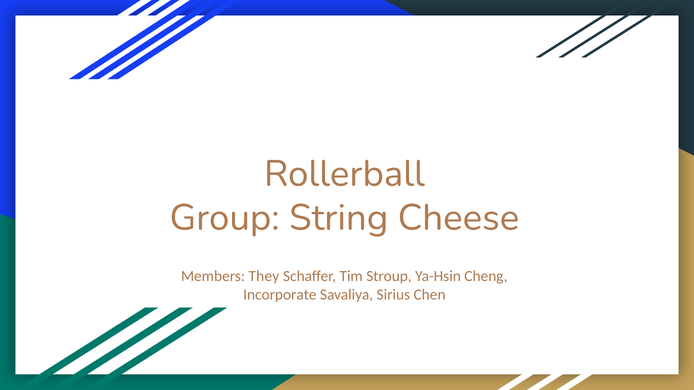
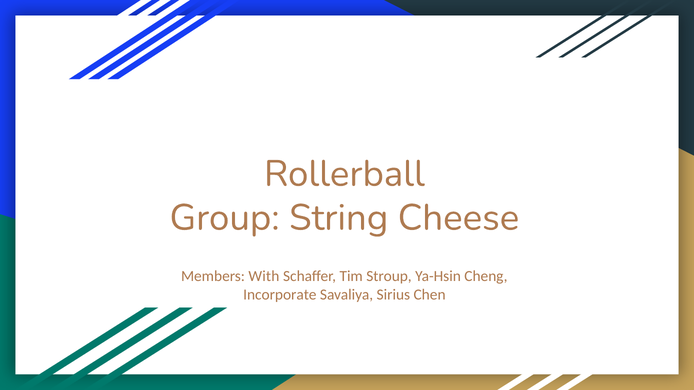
They: They -> With (264, 276)
